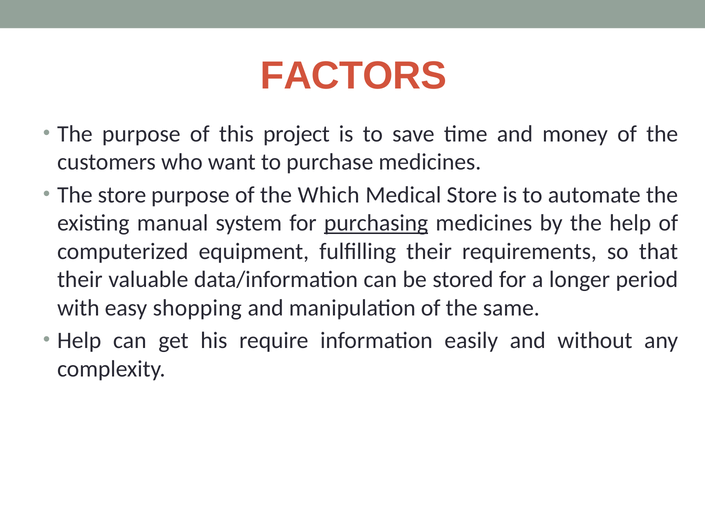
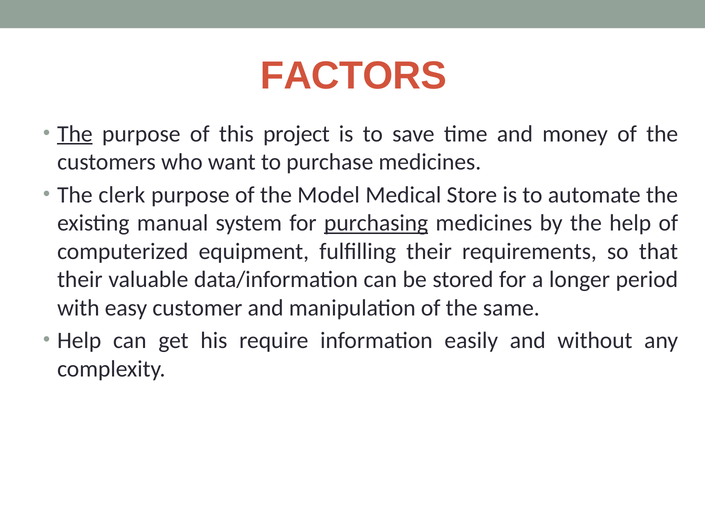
The underline: none -> present (75, 134)
The store: store -> clerk (122, 195)
Which: Which -> Model (329, 195)
shopping: shopping -> customer (197, 308)
